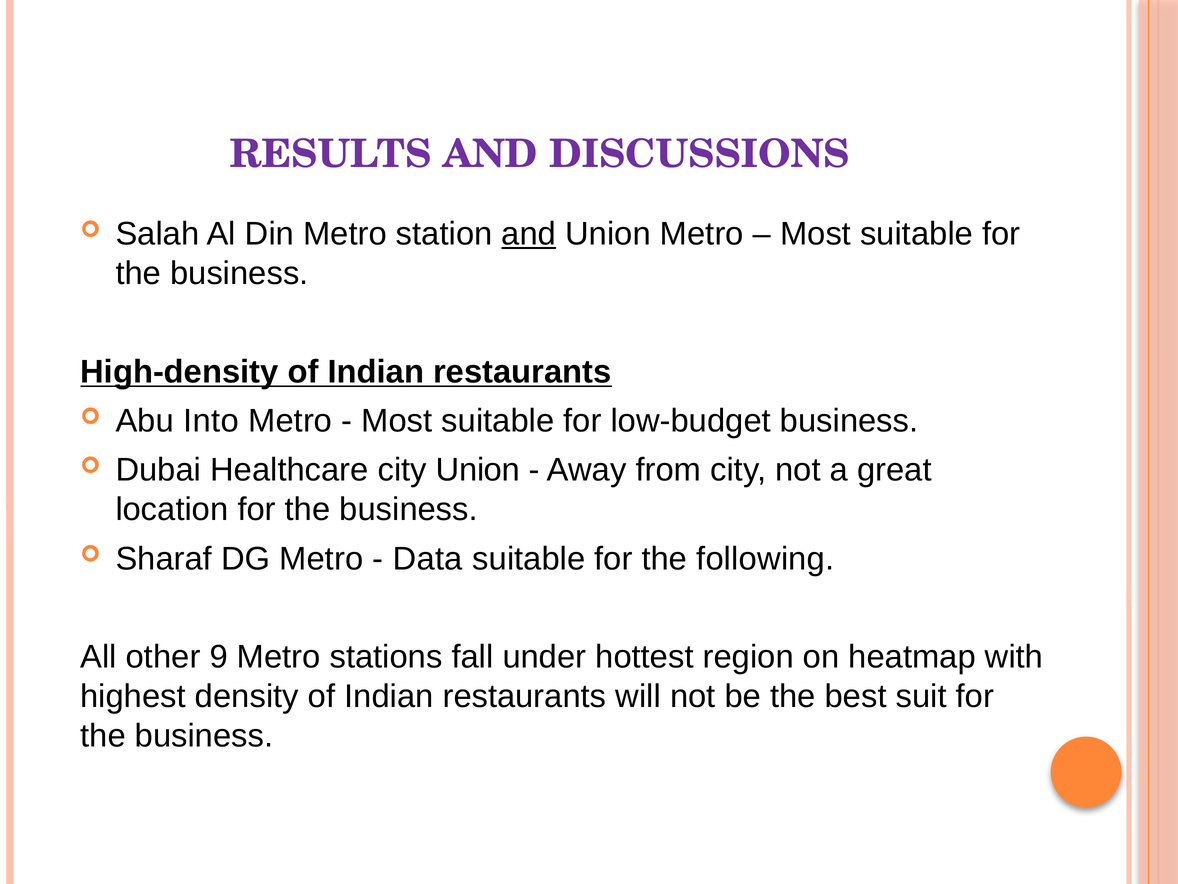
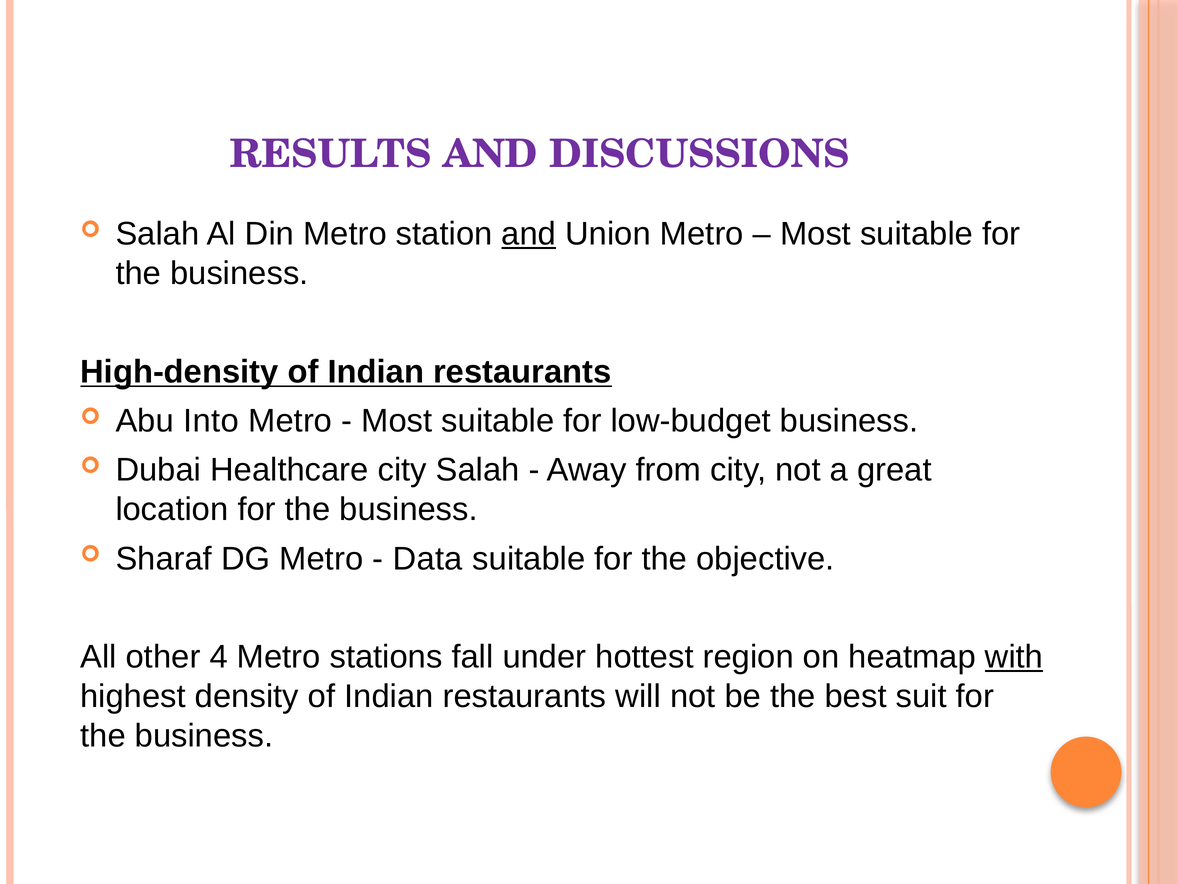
city Union: Union -> Salah (478, 470)
following: following -> objective (765, 558)
9: 9 -> 4 (219, 657)
with underline: none -> present (1014, 657)
